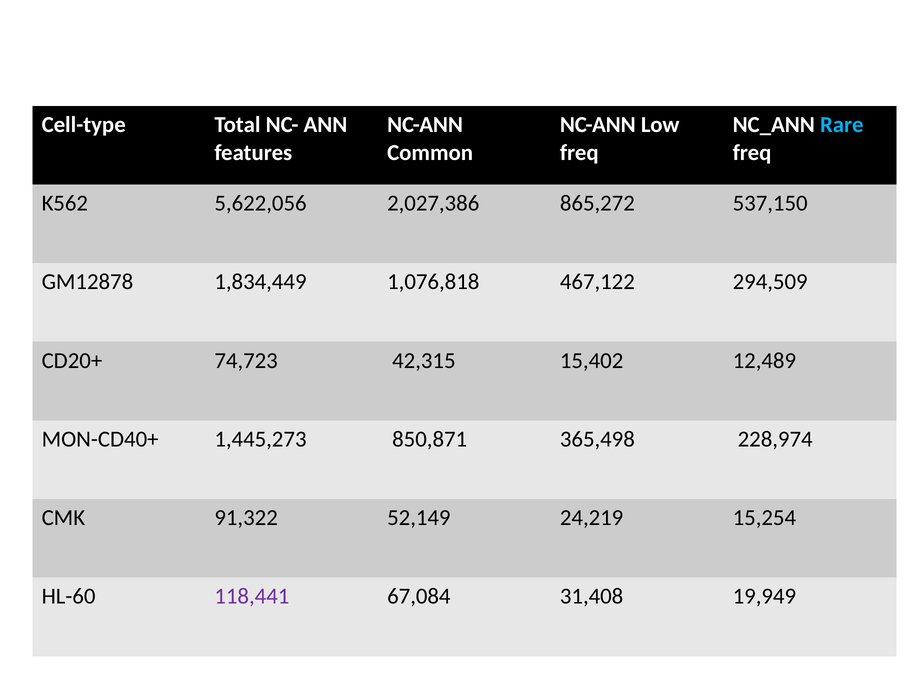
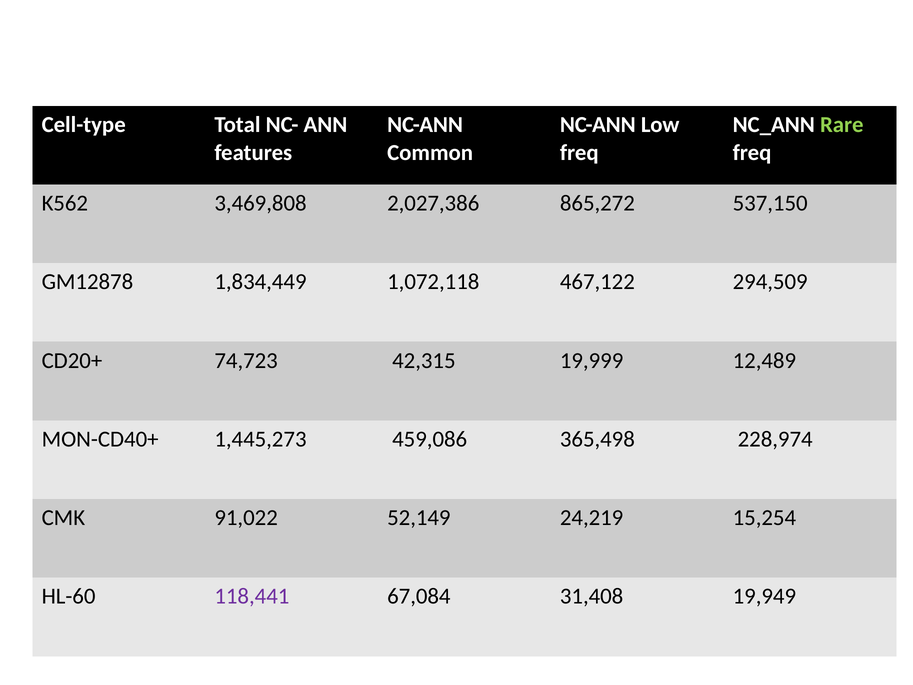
Rare colour: light blue -> light green (842, 125)
5,622,056: 5,622,056 -> 3,469,808 (261, 203)
1,076,818: 1,076,818 -> 1,072,118 (433, 282)
15,402: 15,402 -> 19,999 (592, 360)
850,871: 850,871 -> 459,086 (430, 439)
91,322: 91,322 -> 91,022 (246, 518)
